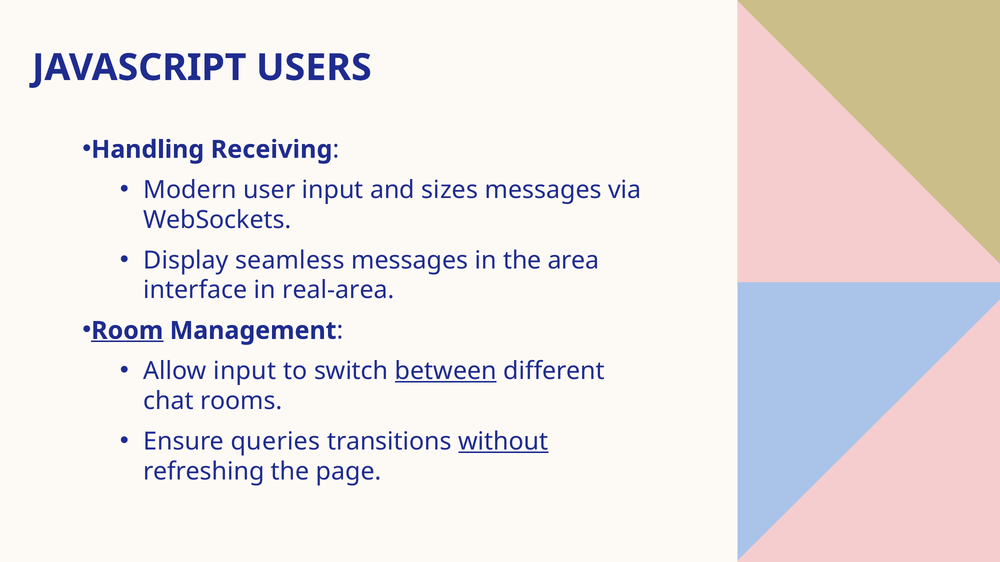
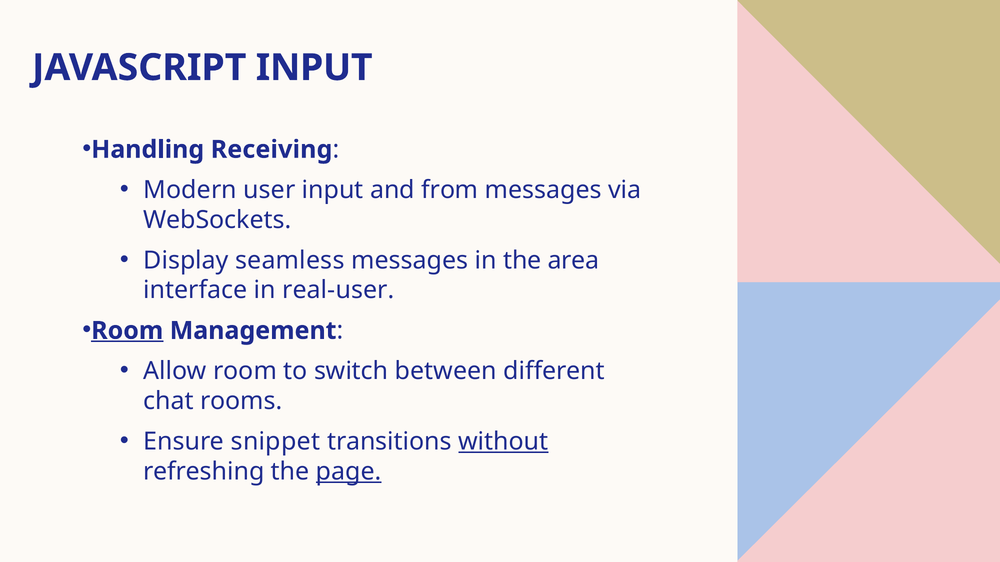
JAVASCRIPT USERS: USERS -> INPUT (314, 68)
sizes: sizes -> from (450, 190)
real-area: real-area -> real-user (338, 291)
Allow input: input -> room (245, 371)
between underline: present -> none (446, 371)
queries: queries -> snippet (275, 442)
page underline: none -> present (349, 472)
